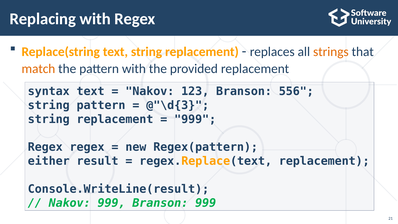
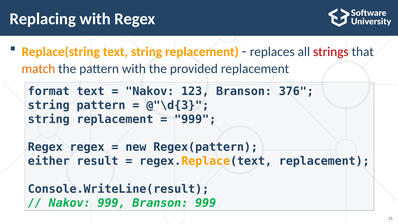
strings colour: orange -> red (331, 52)
syntax: syntax -> format (49, 91)
556: 556 -> 376 (296, 91)
